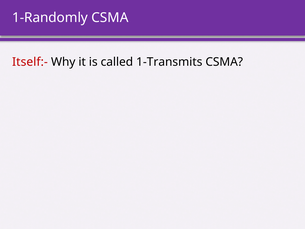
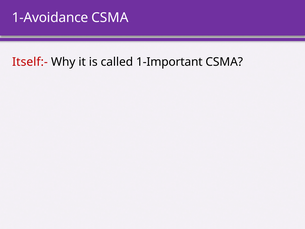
1-Randomly: 1-Randomly -> 1-Avoidance (50, 18)
1-Transmits: 1-Transmits -> 1-Important (169, 62)
